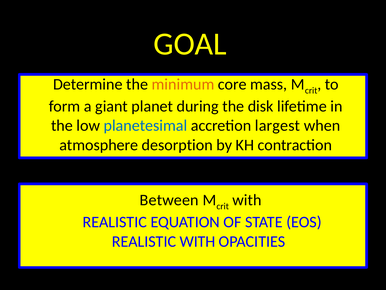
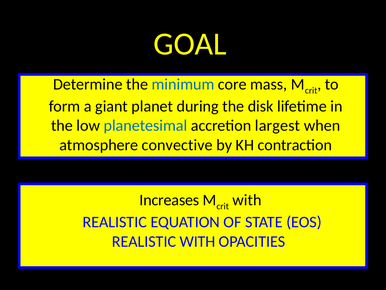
minimum colour: orange -> blue (183, 84)
desorption: desorption -> convective (177, 145)
Between: Between -> Increases (169, 200)
